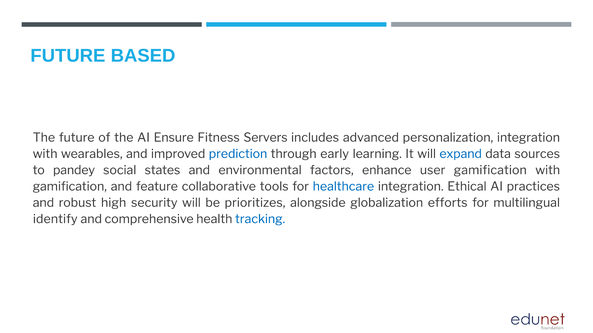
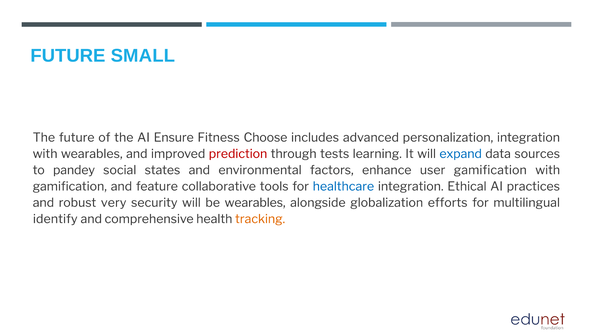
BASED: BASED -> SMALL (143, 56)
Servers: Servers -> Choose (265, 138)
prediction colour: blue -> red (238, 154)
early: early -> tests (335, 154)
high: high -> very (114, 203)
be prioritizes: prioritizes -> wearables (255, 203)
tracking colour: blue -> orange (260, 219)
